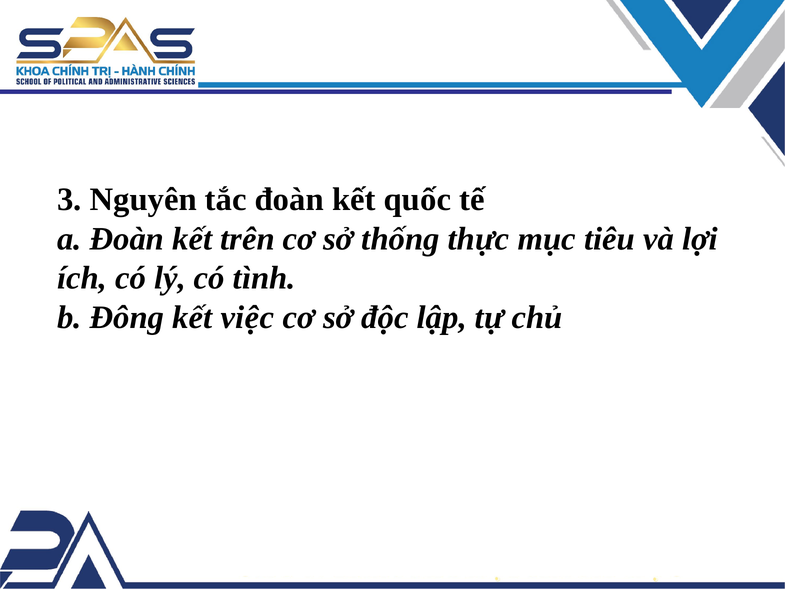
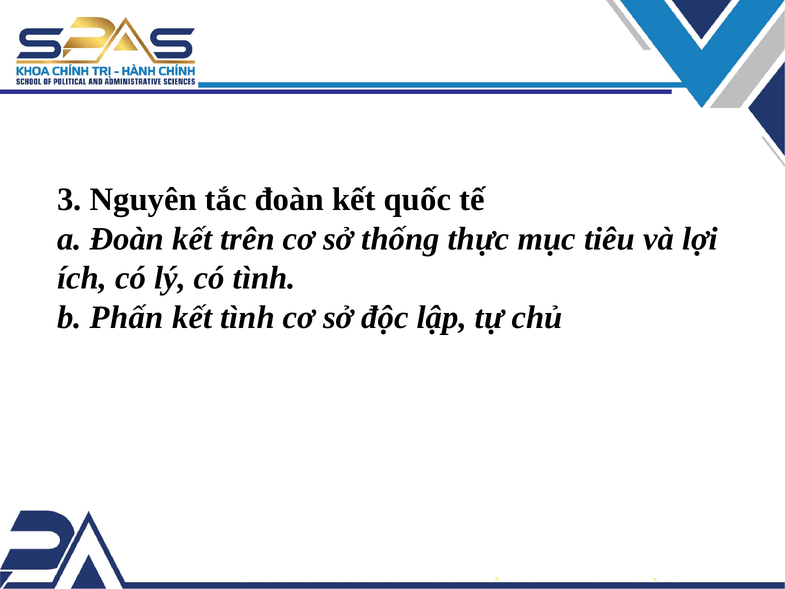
Đông: Đông -> Phấn (127, 317)
kết việc: việc -> tình (248, 317)
